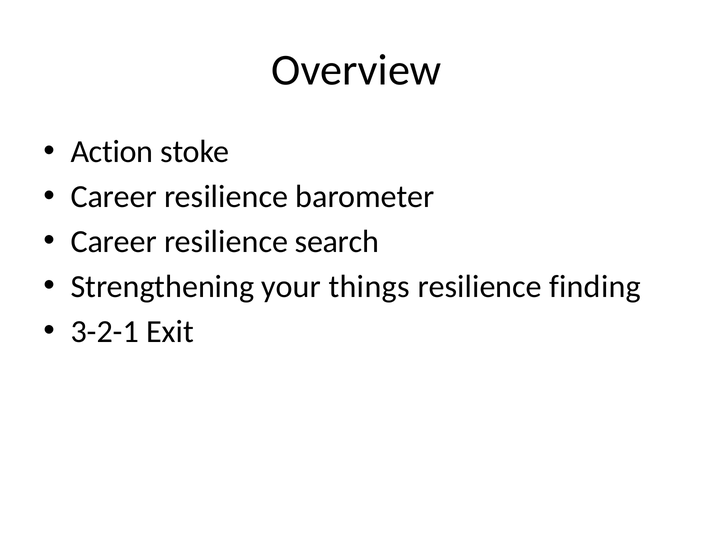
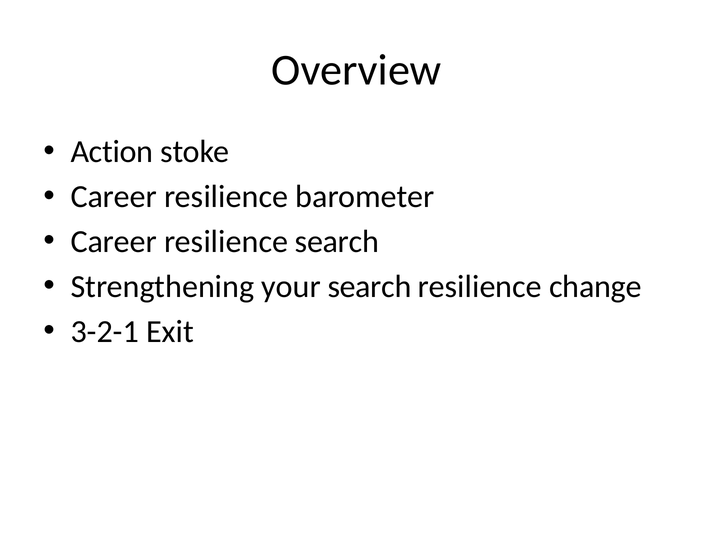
your things: things -> search (369, 287)
finding: finding -> change (595, 287)
